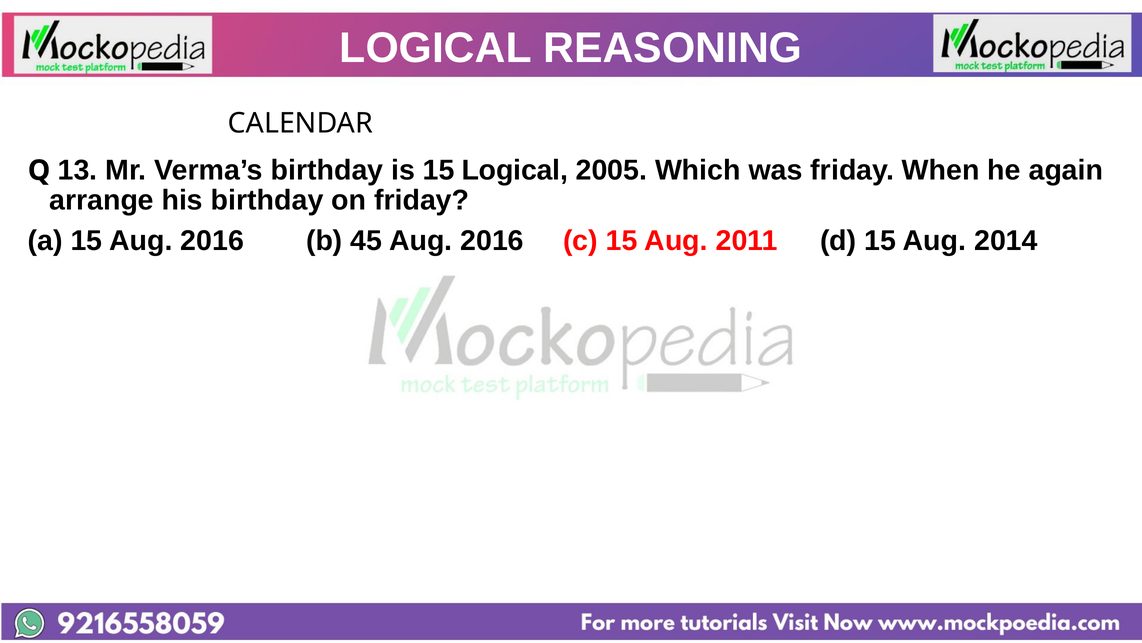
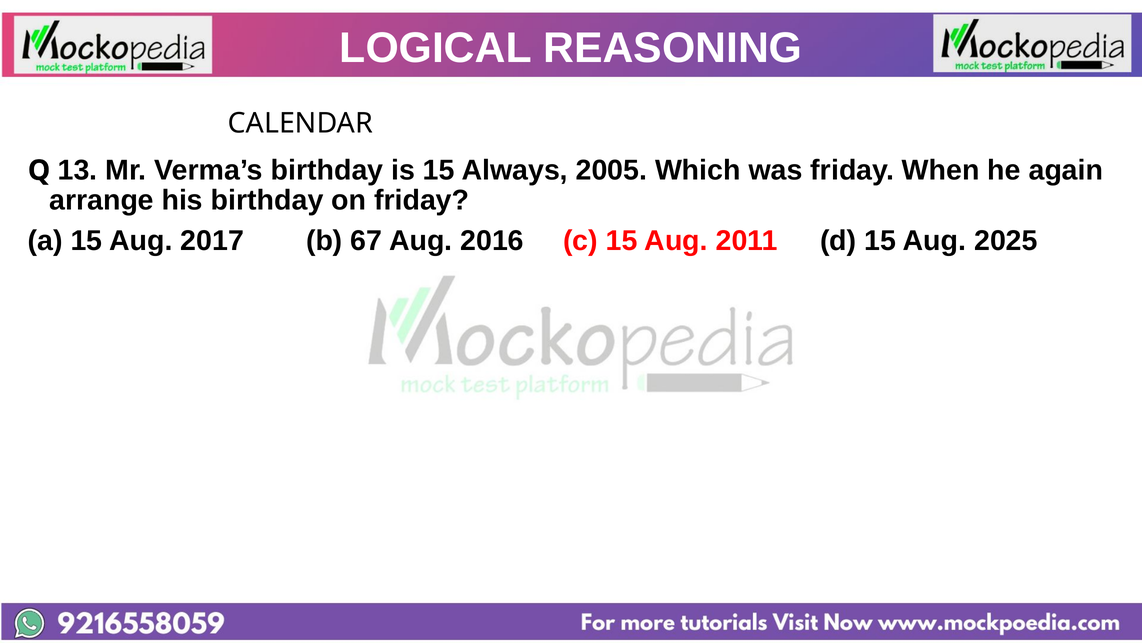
15 Logical: Logical -> Always (515, 170)
15 Aug 2016: 2016 -> 2017 (212, 241)
45: 45 -> 67 (366, 241)
2014: 2014 -> 2025 (1006, 241)
